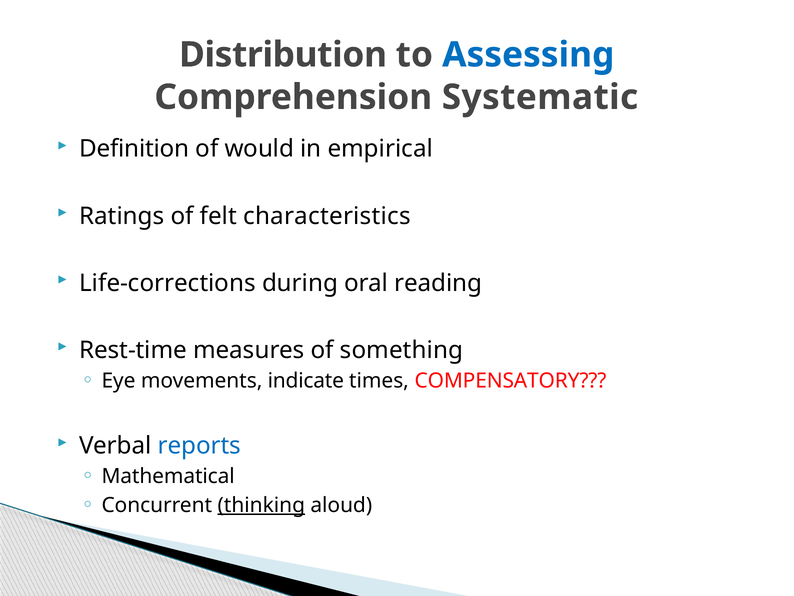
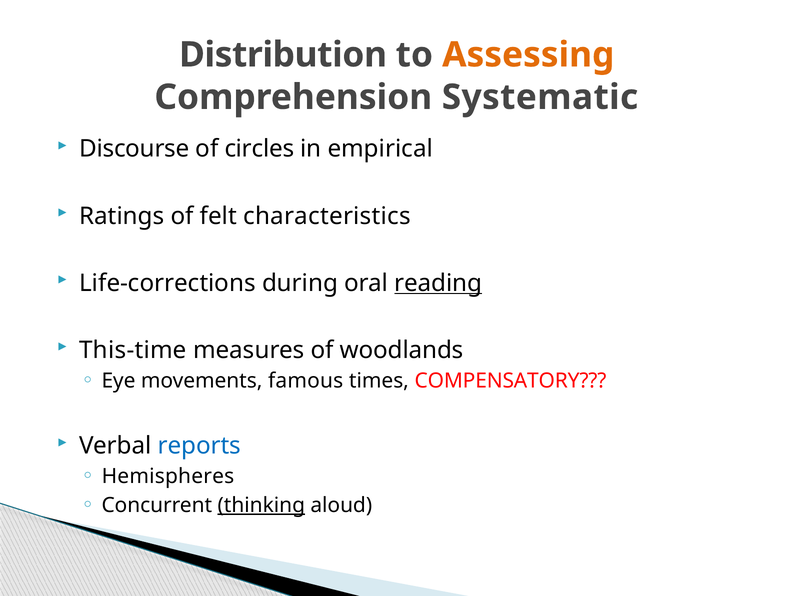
Assessing colour: blue -> orange (528, 55)
Definition: Definition -> Discourse (134, 149)
would: would -> circles (259, 149)
reading underline: none -> present (438, 283)
Rest-time: Rest-time -> This-time (133, 350)
something: something -> woodlands (402, 350)
indicate: indicate -> famous (306, 380)
Mathematical: Mathematical -> Hemispheres (168, 476)
